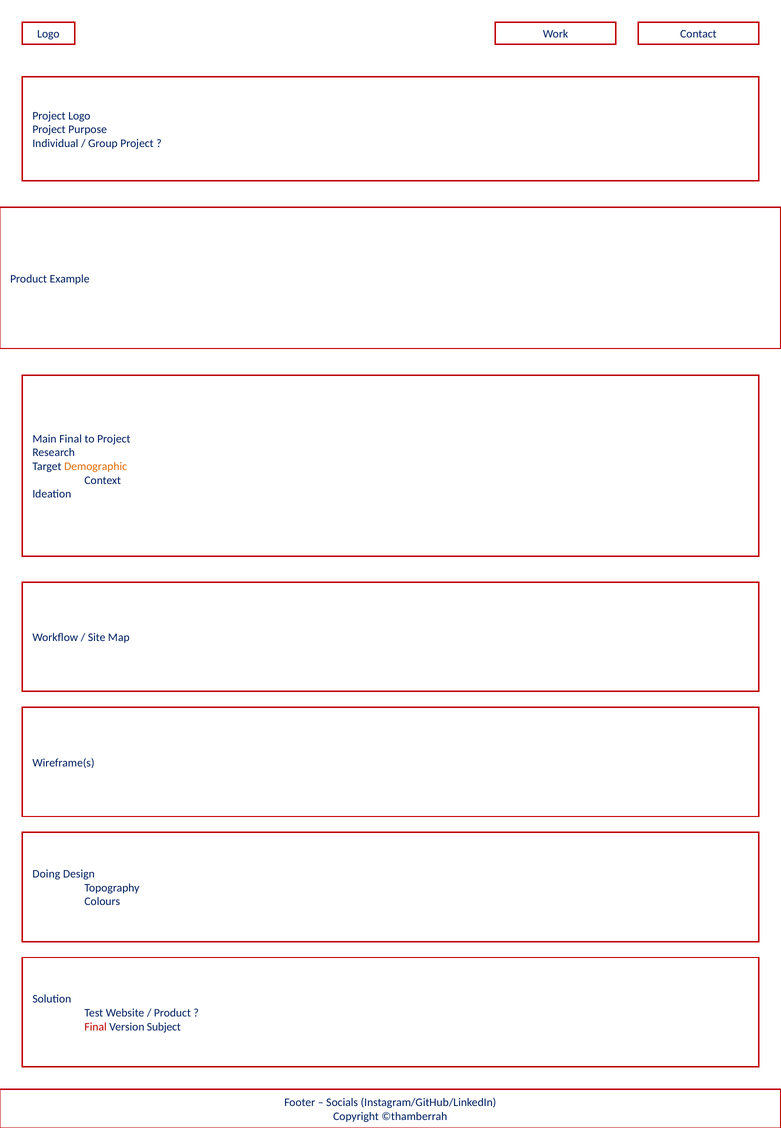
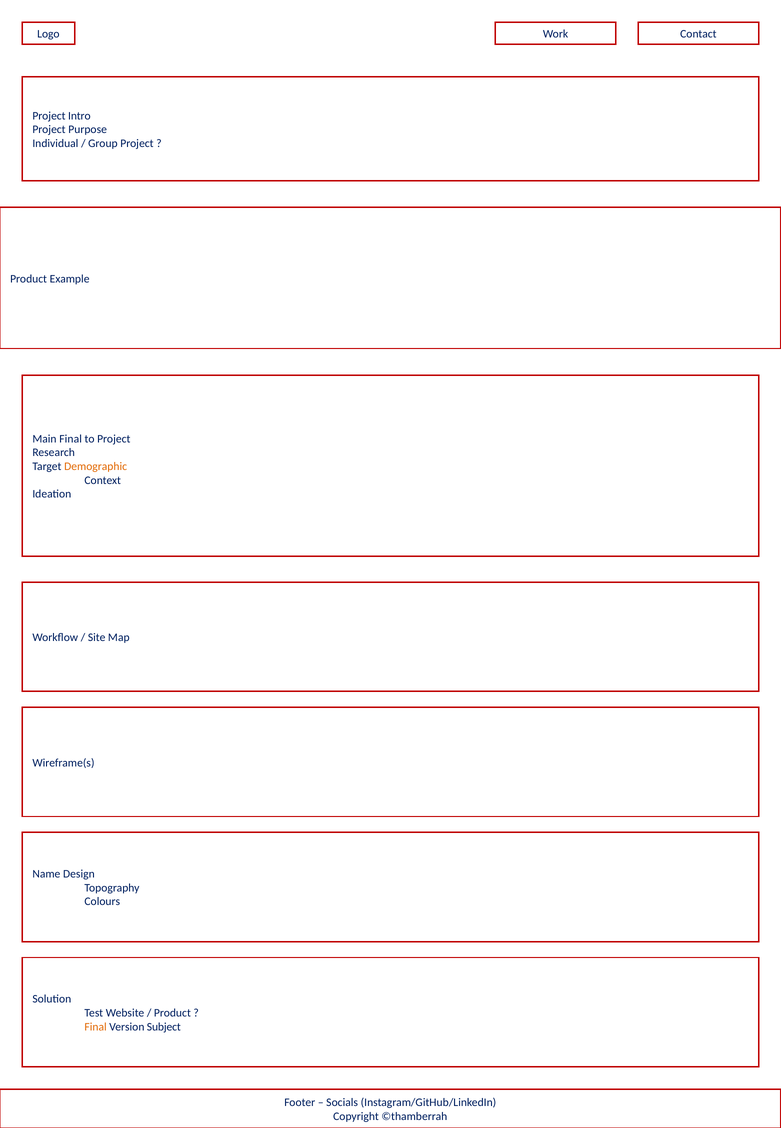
Project Logo: Logo -> Intro (79, 116)
Doing: Doing -> Name (46, 874)
Final colour: red -> orange (96, 1027)
